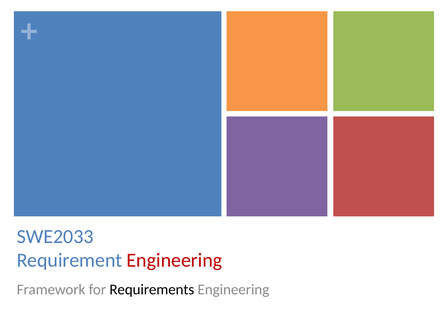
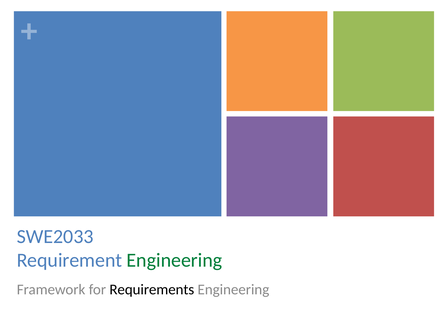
Engineering colour: red -> green (174, 260)
